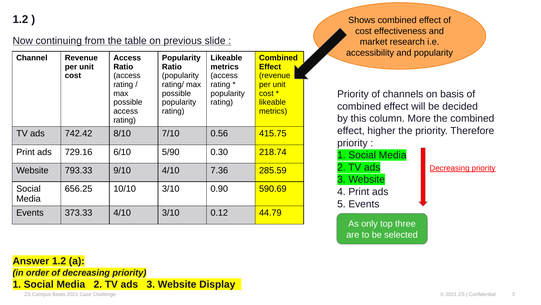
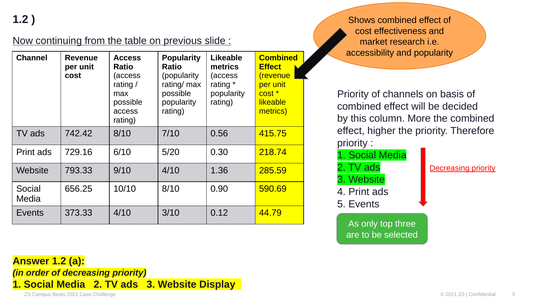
5/90: 5/90 -> 5/20 (171, 152)
7.36: 7.36 -> 1.36 (219, 170)
10/10 3/10: 3/10 -> 8/10 (171, 188)
